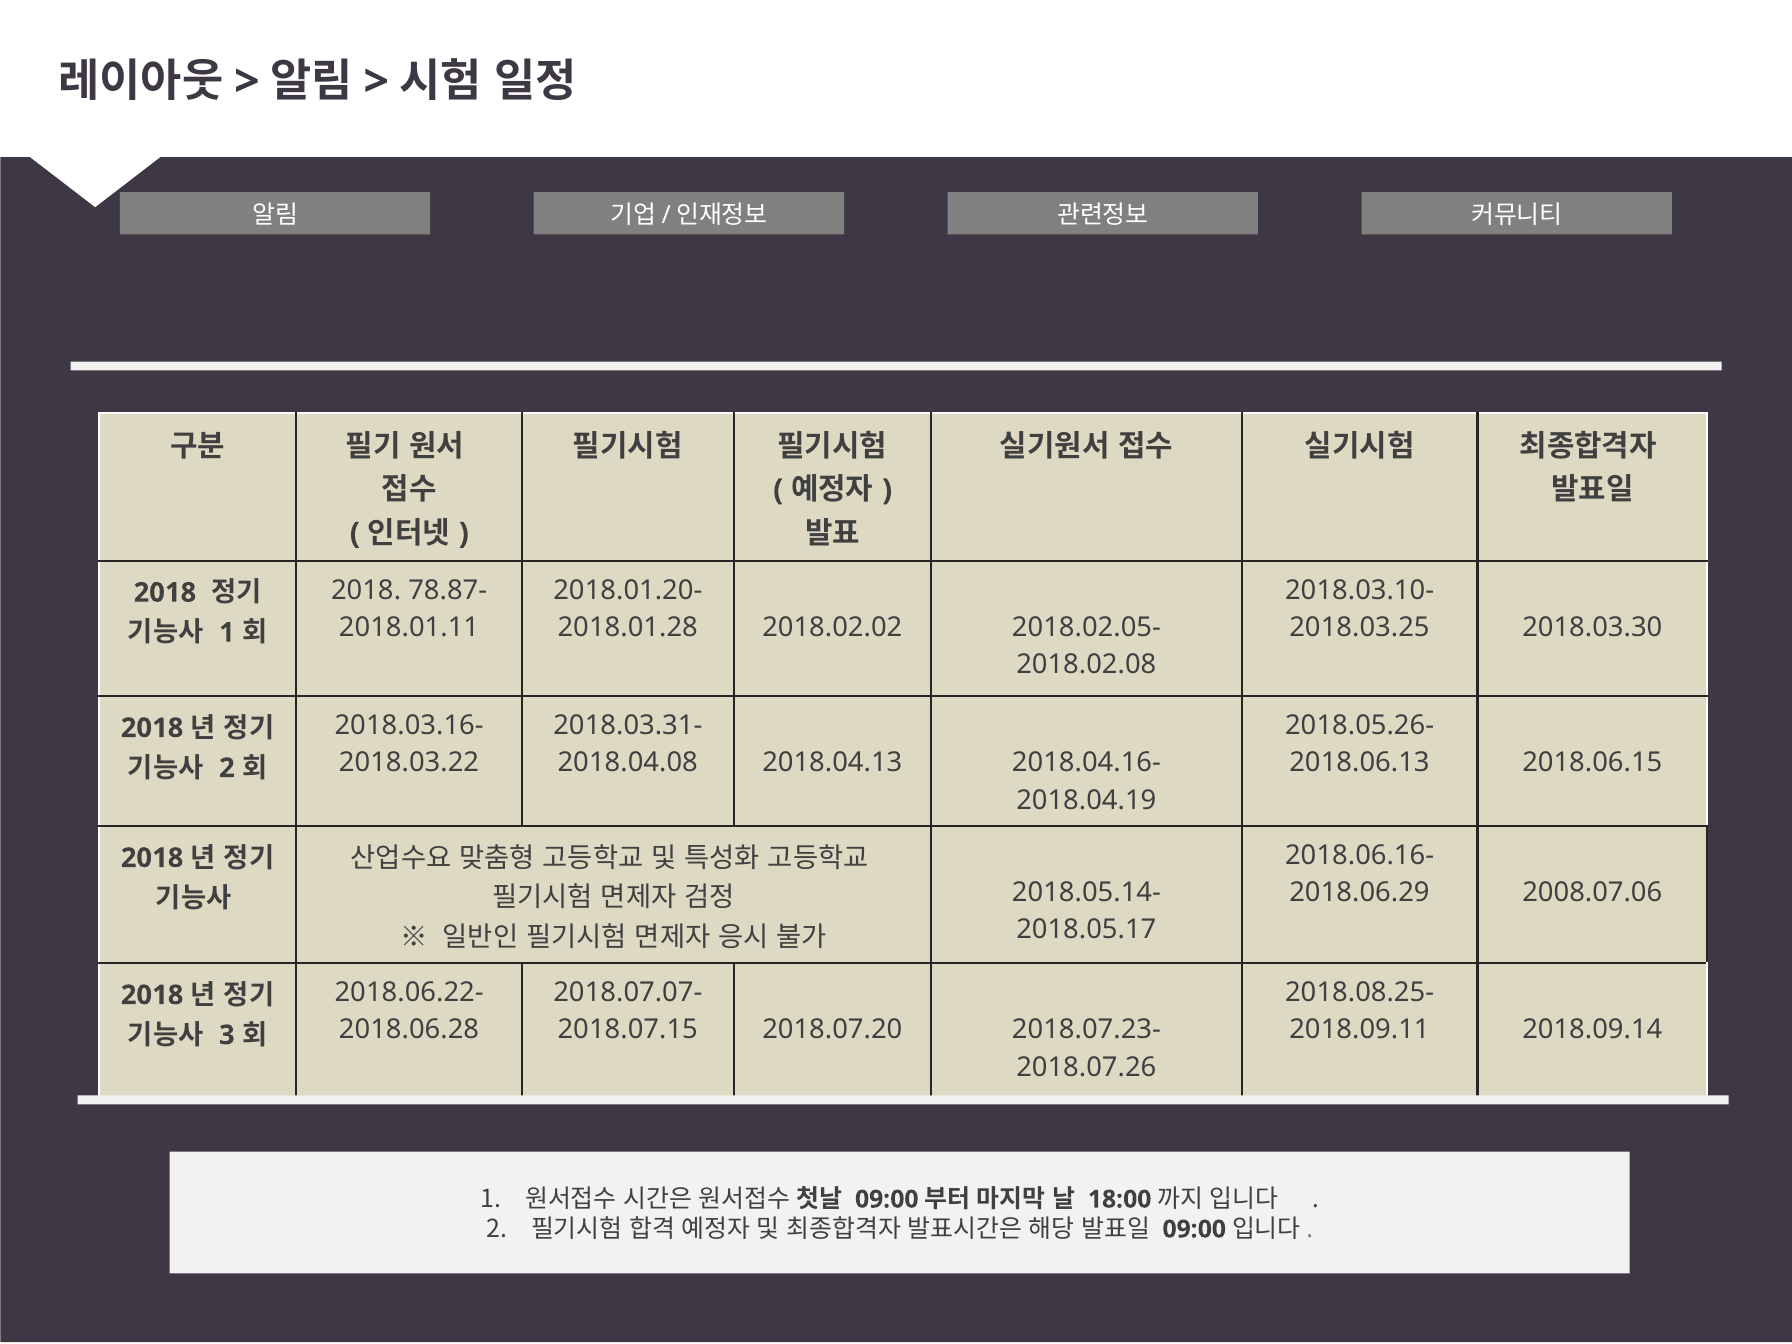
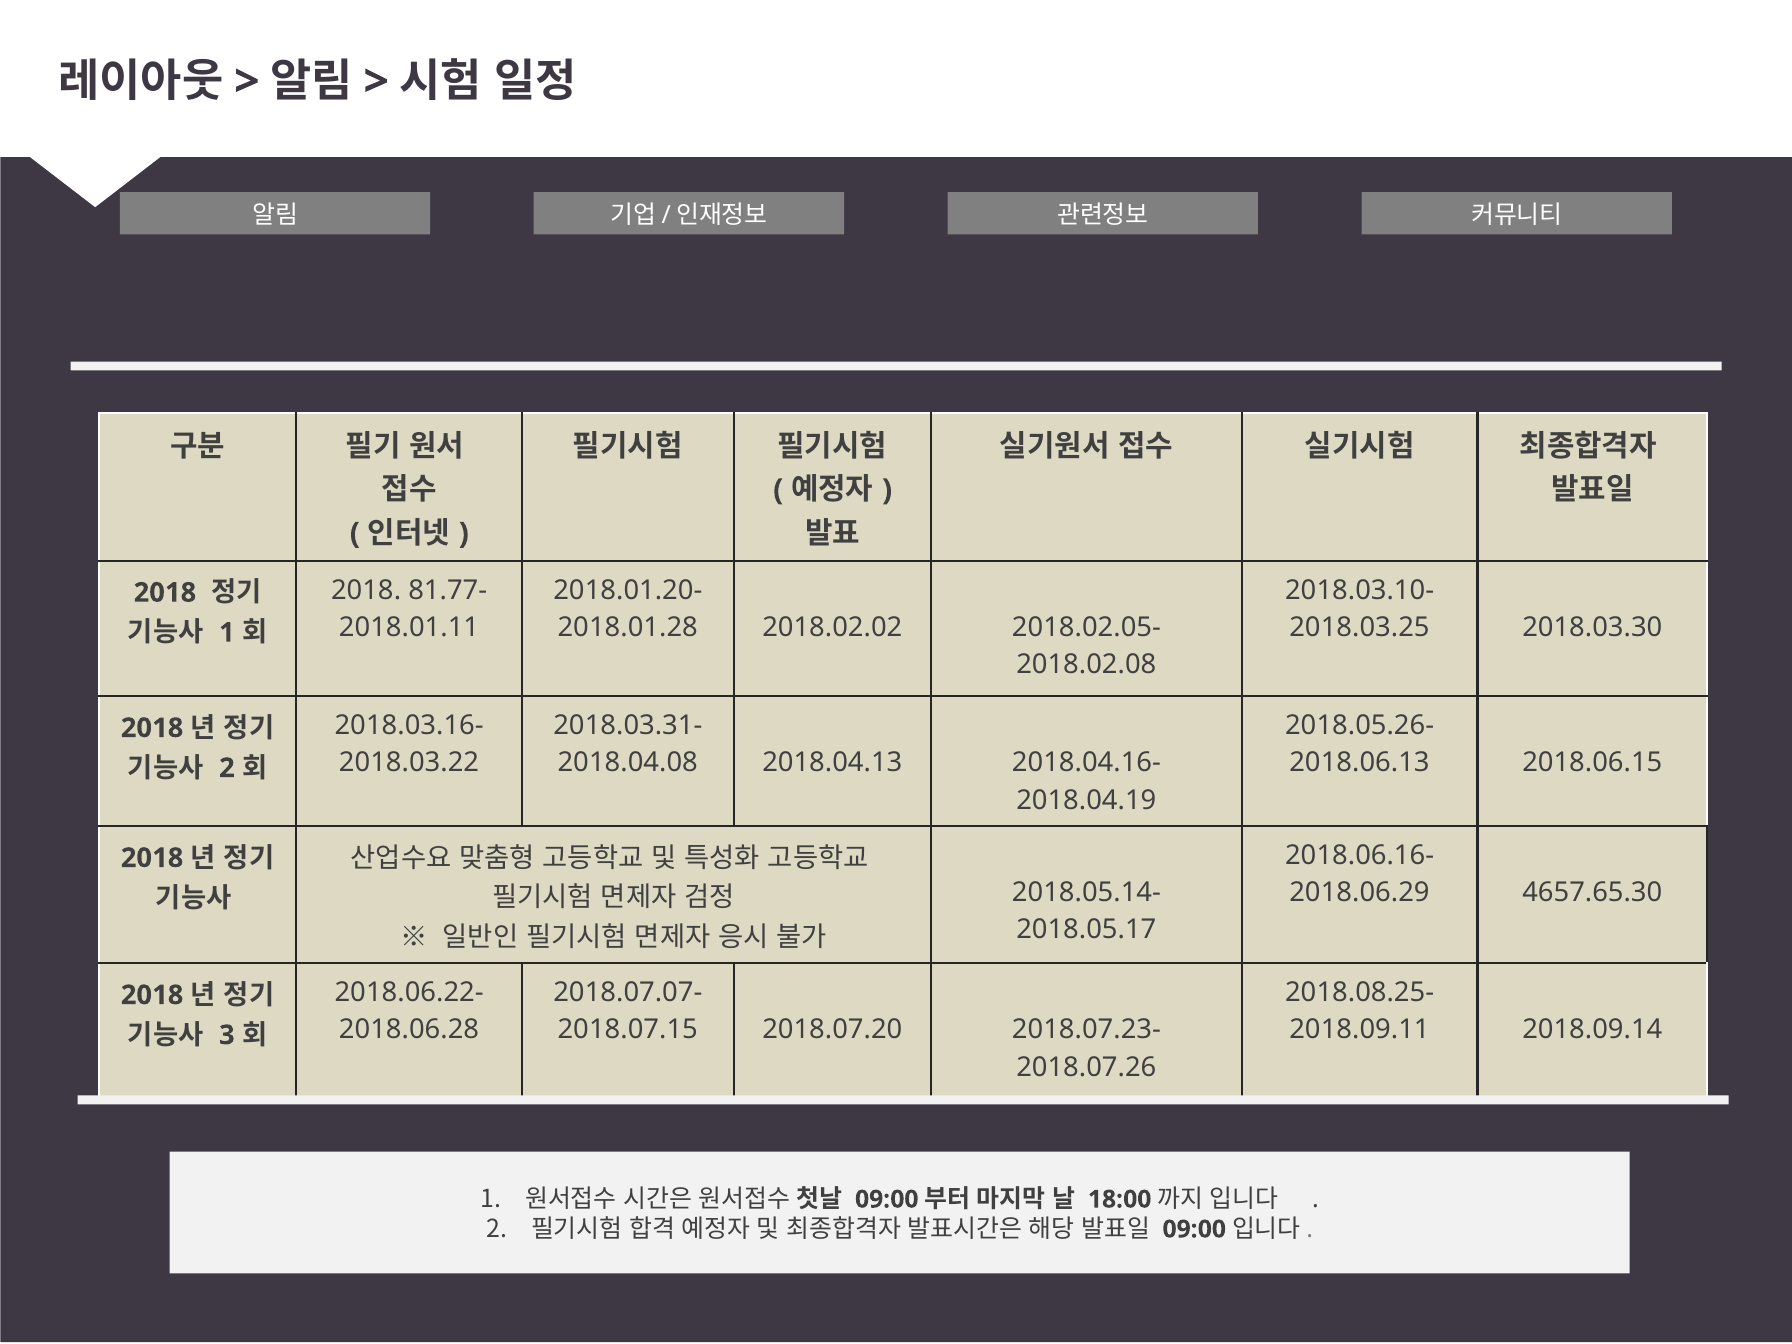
78.87-: 78.87- -> 81.77- (448, 590)
2008.07.06: 2008.07.06 -> 4657.65.30 (1592, 893)
